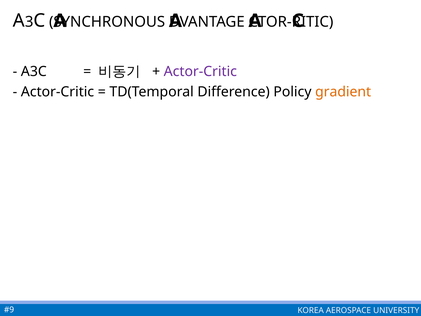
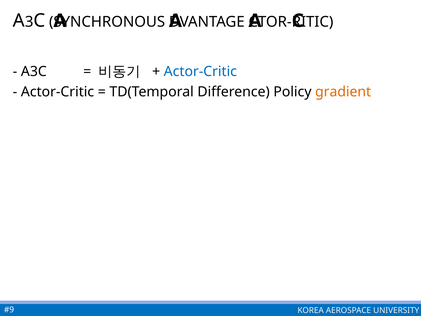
Actor-Critic colour: purple -> blue (200, 71)
